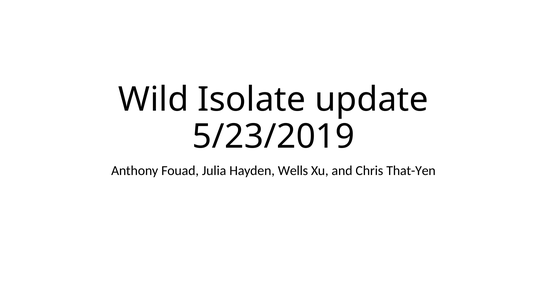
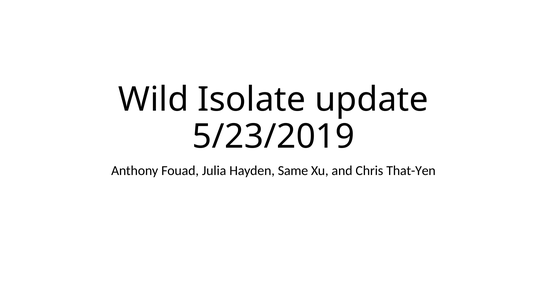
Wells: Wells -> Same (293, 171)
